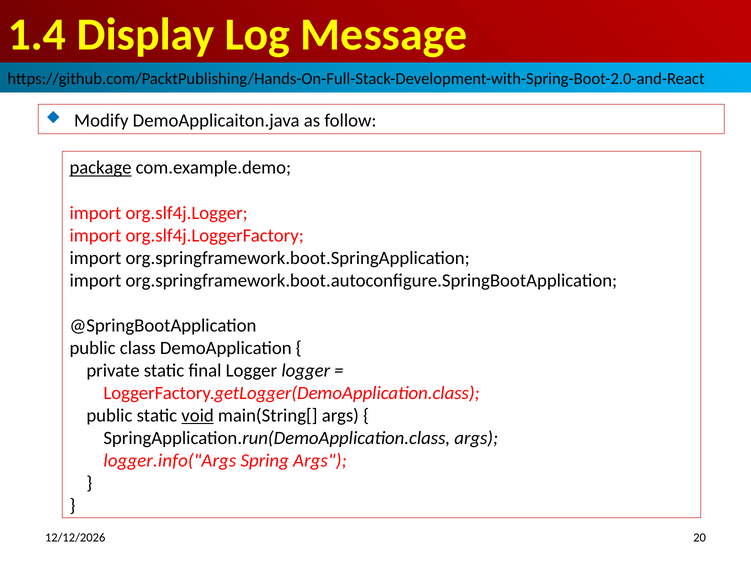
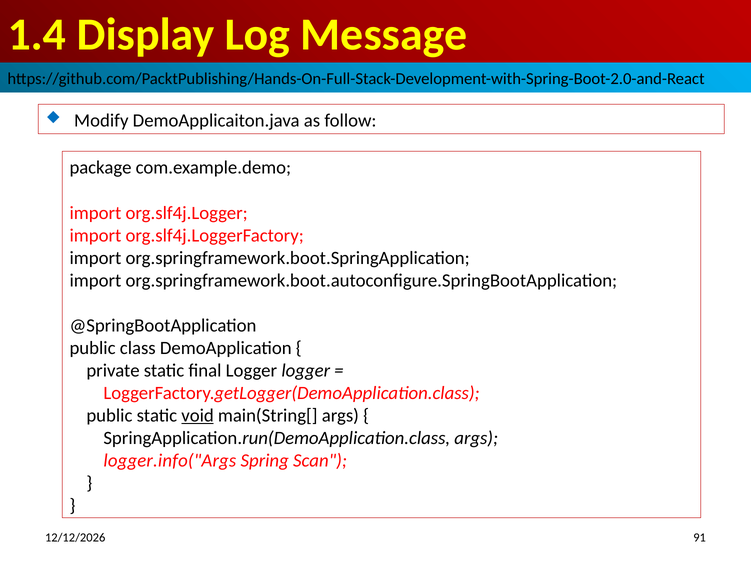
package underline: present -> none (101, 168)
Spring Args: Args -> Scan (320, 461)
20: 20 -> 91 (700, 538)
